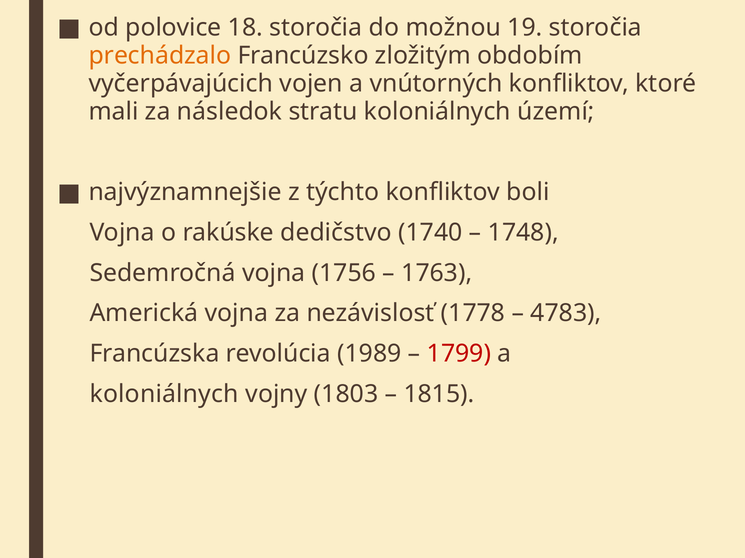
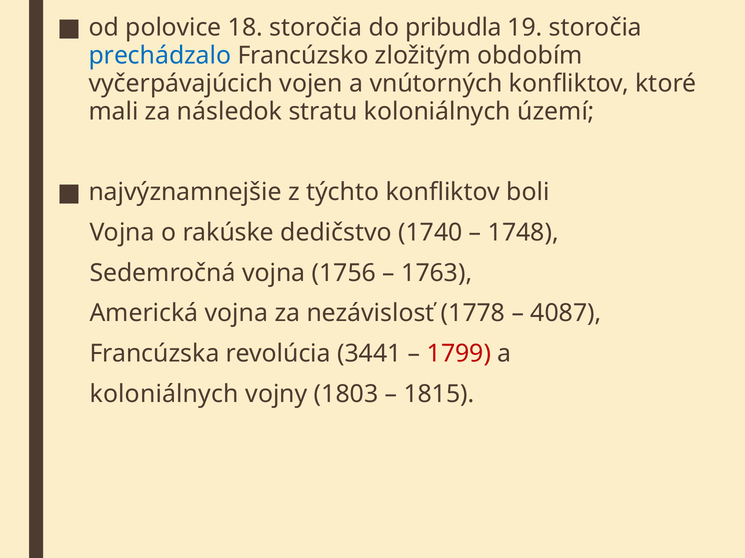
možnou: možnou -> pribudla (453, 27)
prechádzalo colour: orange -> blue (160, 55)
4783: 4783 -> 4087 (566, 314)
1989: 1989 -> 3441 (369, 354)
